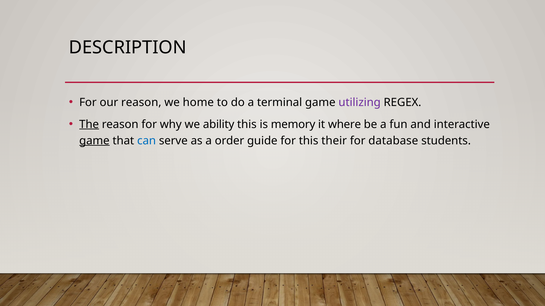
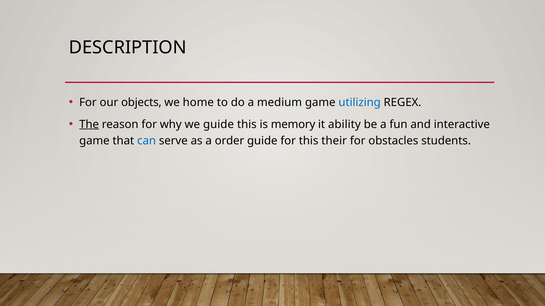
our reason: reason -> objects (141, 102)
terminal: terminal -> medium (280, 102)
utilizing colour: purple -> blue (360, 102)
we ability: ability -> guide (219, 125)
where: where -> ability (344, 125)
game underline: present -> none (94, 141)
database: database -> obstacles (393, 141)
